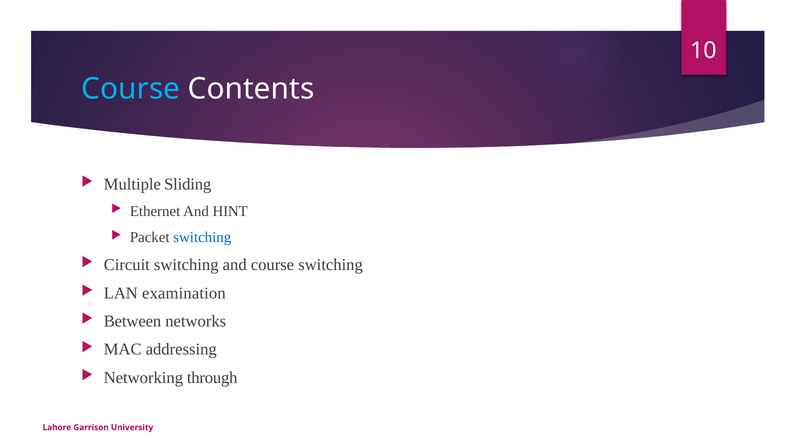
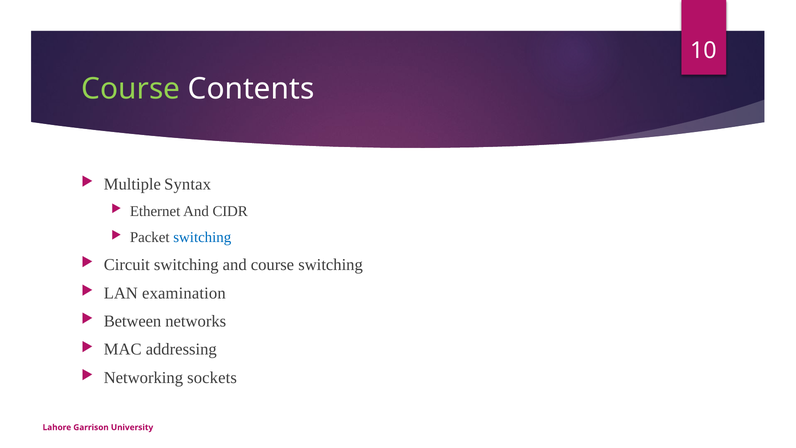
Course colour: light blue -> light green (131, 89)
Sliding: Sliding -> Syntax (188, 184)
HINT: HINT -> CIDR (230, 211)
through: through -> sockets (212, 378)
